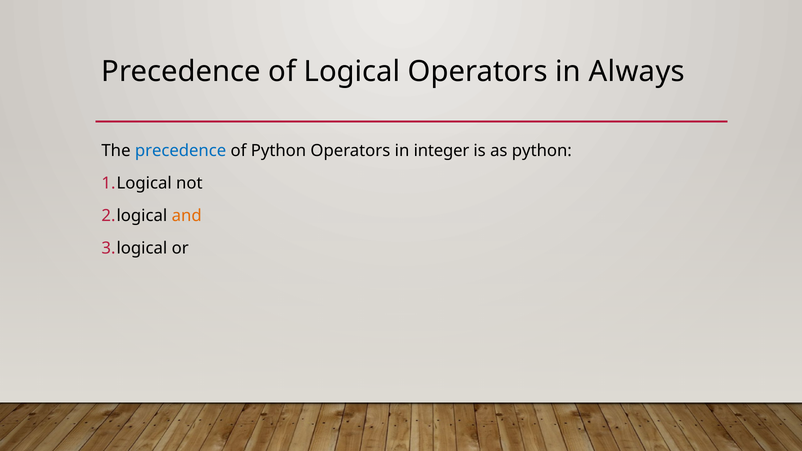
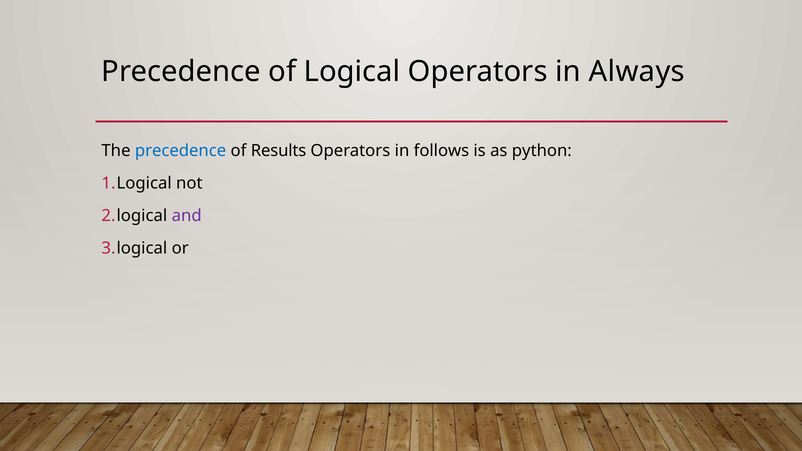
of Python: Python -> Results (279, 151)
integer: integer -> follows (441, 151)
and colour: orange -> purple (187, 216)
